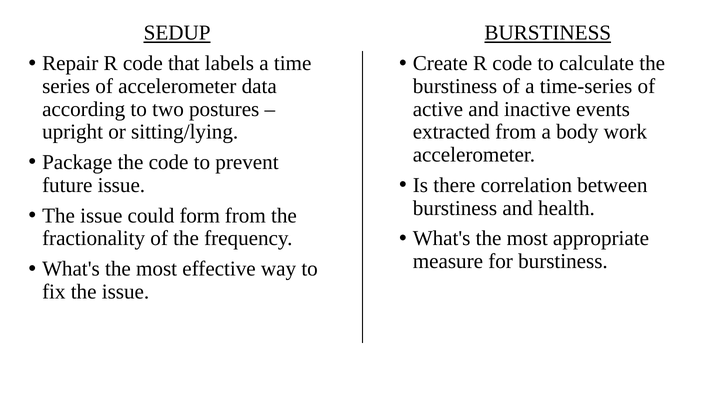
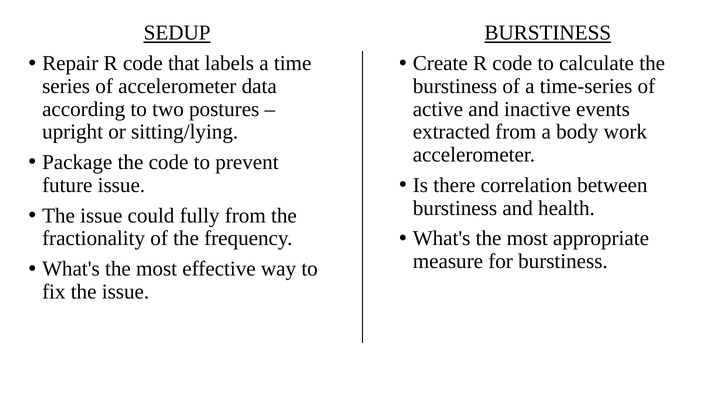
form: form -> fully (200, 216)
